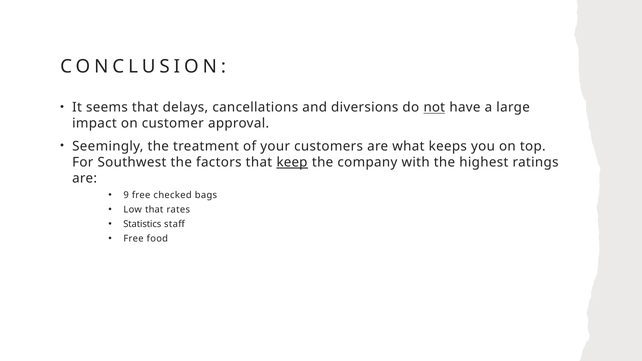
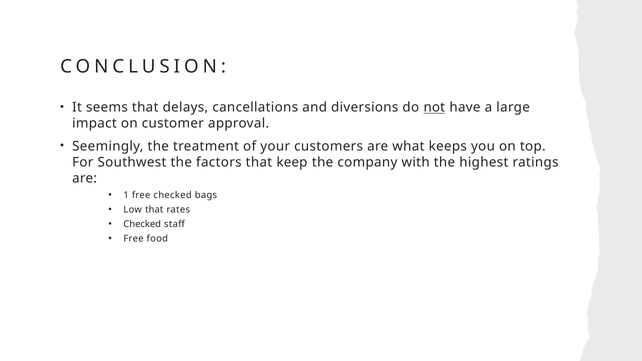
keep underline: present -> none (292, 162)
9: 9 -> 1 (126, 195)
Statistics: Statistics -> Checked (142, 224)
